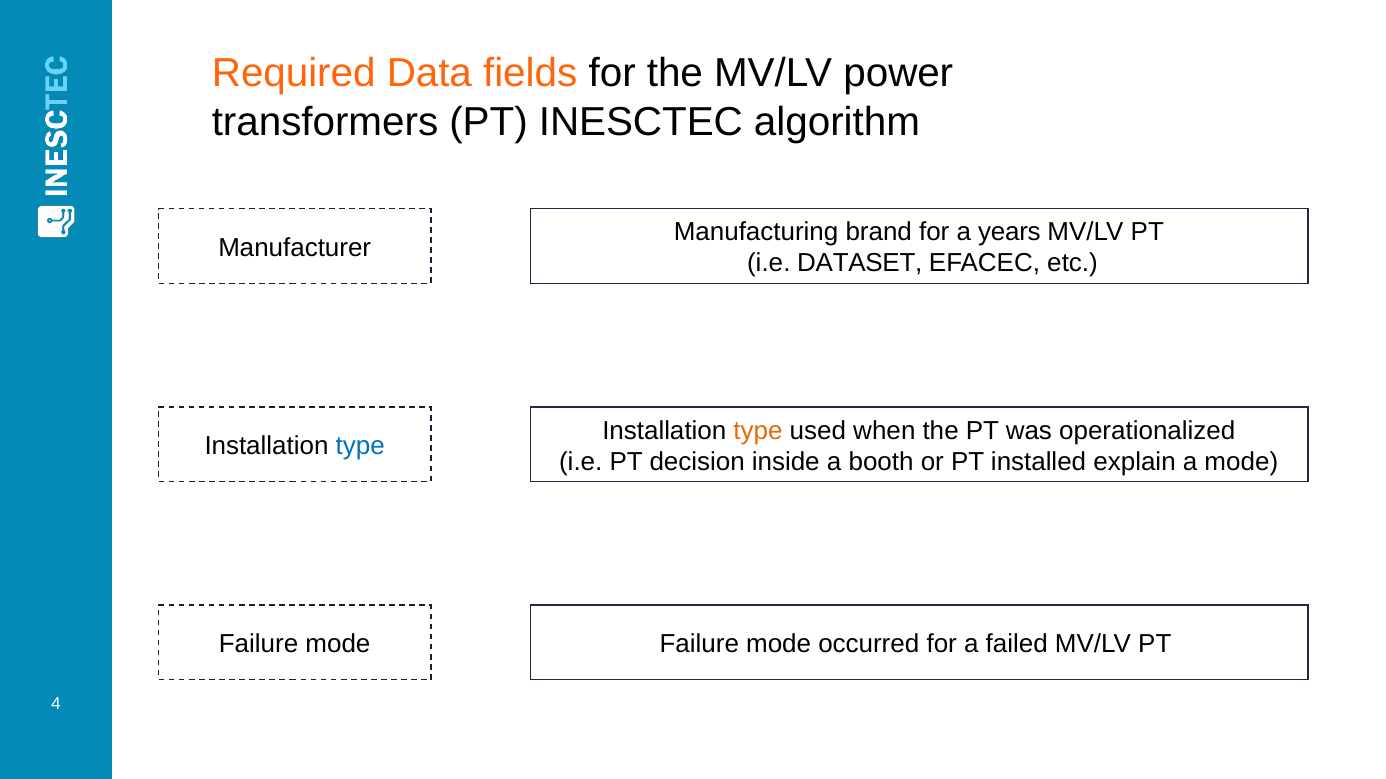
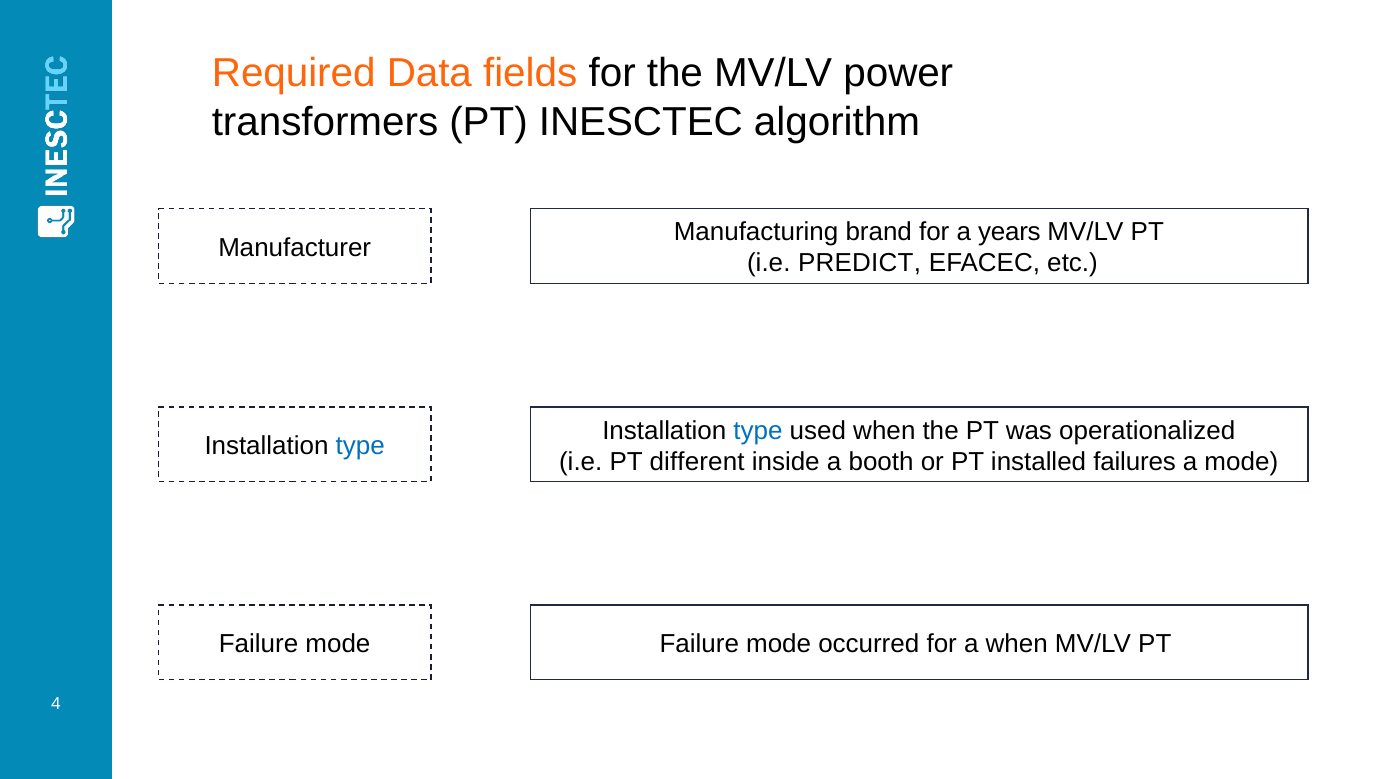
DATASET: DATASET -> PREDICT (860, 264)
type colour: orange -> blue (758, 431)
decision: decision -> different (697, 462)
explain: explain -> failures (1135, 462)
a failed: failed -> when (1017, 645)
